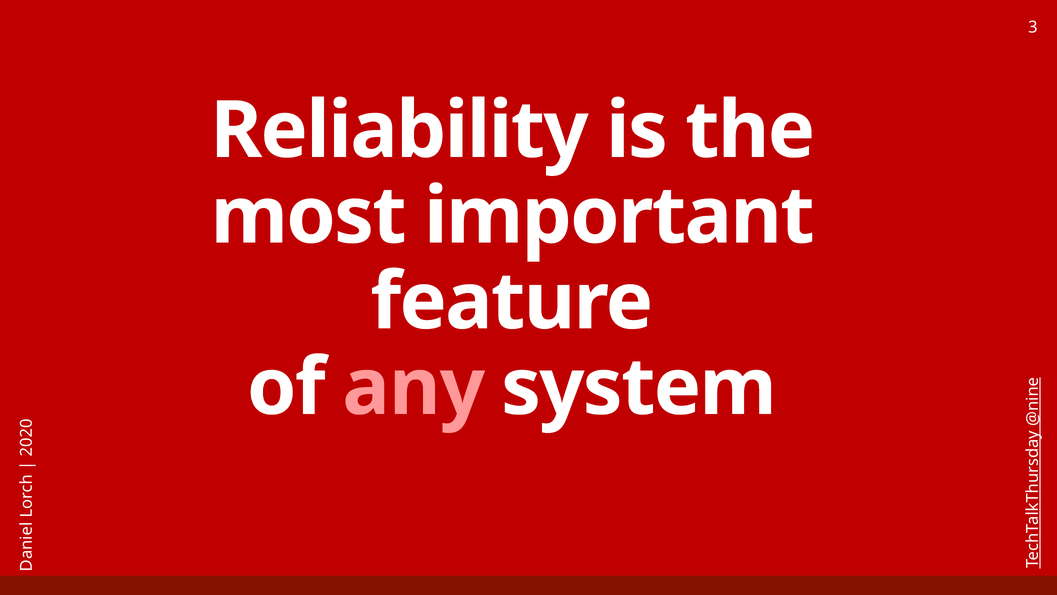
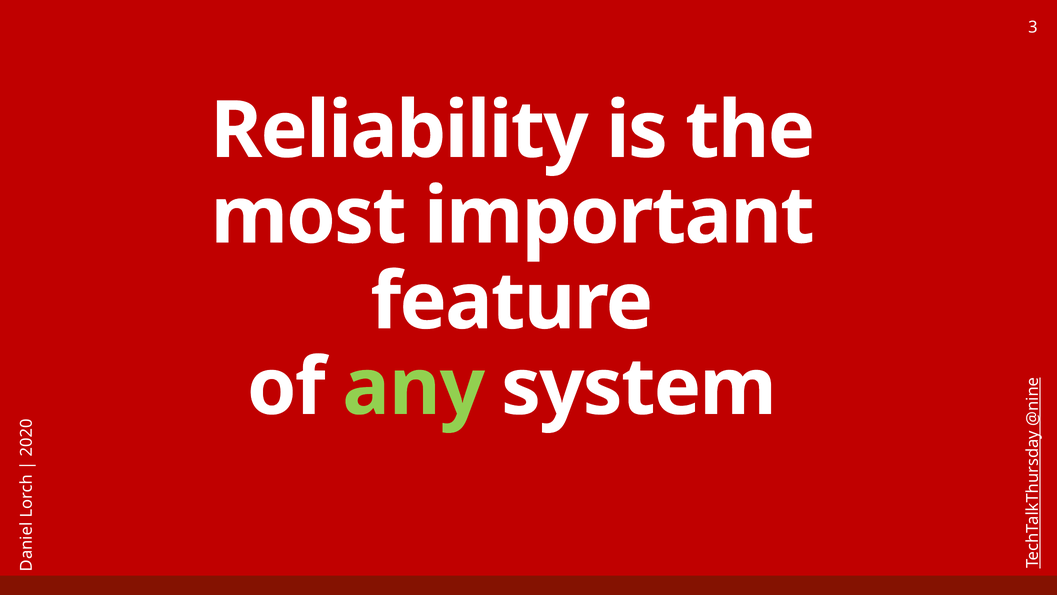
any colour: pink -> light green (414, 387)
